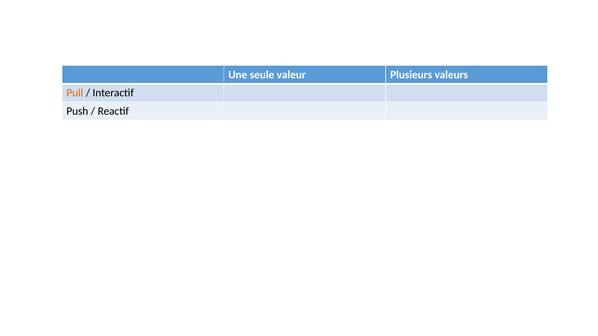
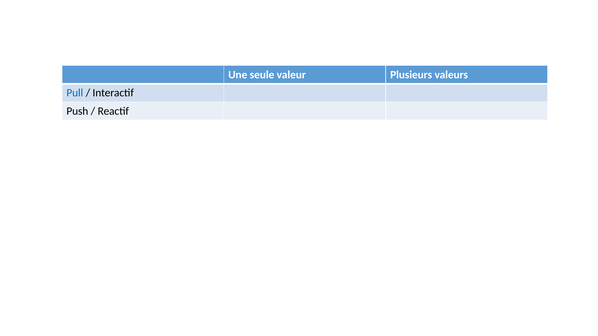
Pull colour: orange -> blue (75, 93)
